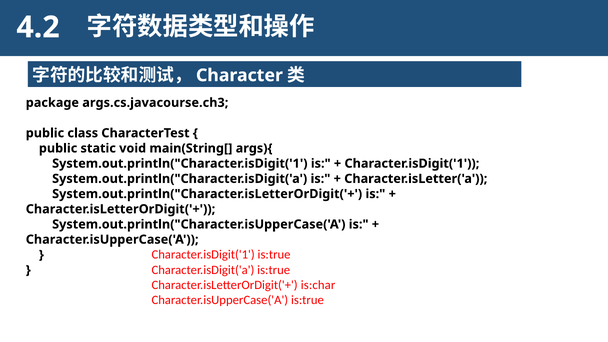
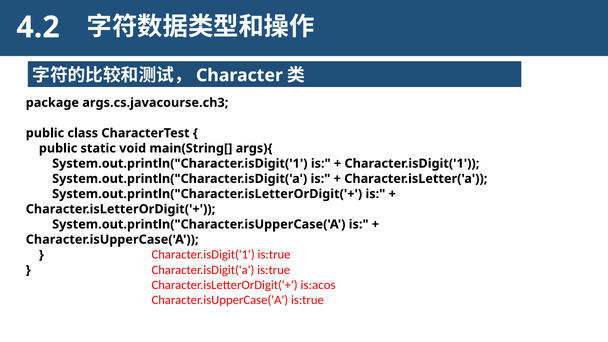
is:char: is:char -> is:acos (318, 285)
